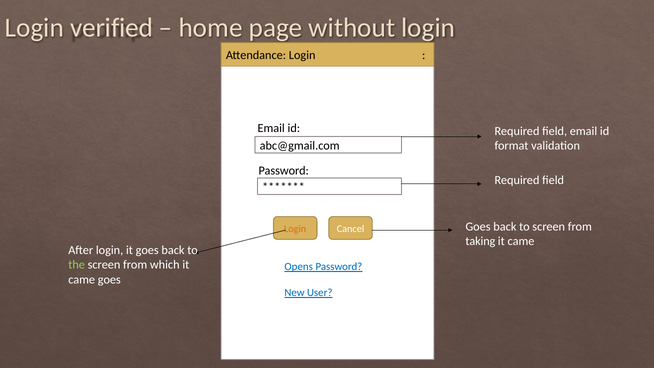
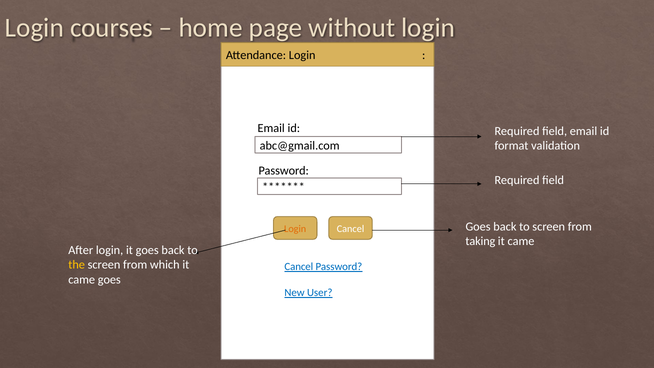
verified: verified -> courses (112, 28)
the colour: light green -> yellow (77, 265)
Opens: Opens -> Cancel (299, 267)
